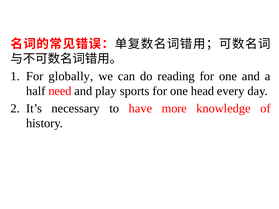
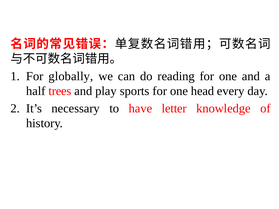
need: need -> trees (60, 91)
more: more -> letter (174, 109)
